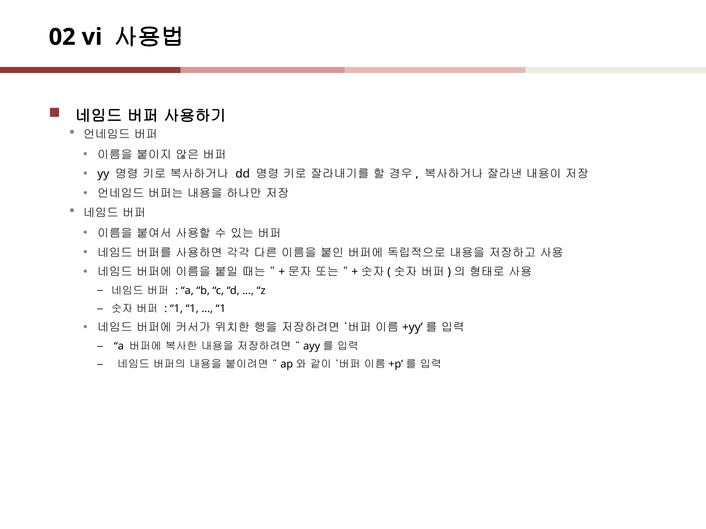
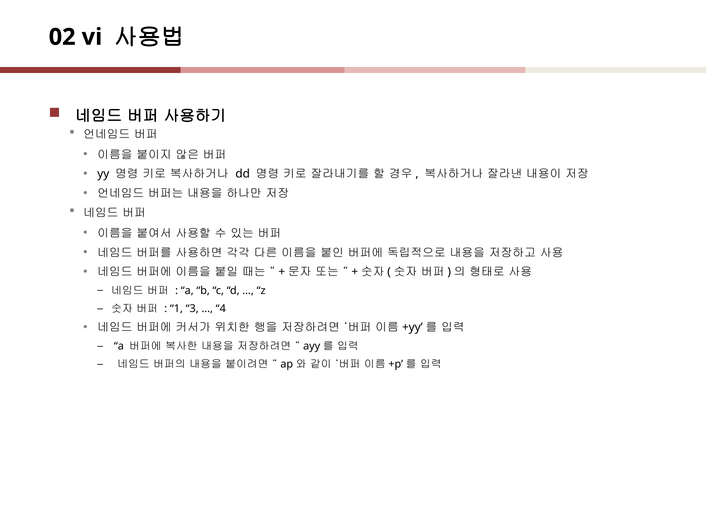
1 1: 1 -> 3 (192, 309)
1: 1 -> 4 (221, 309)
